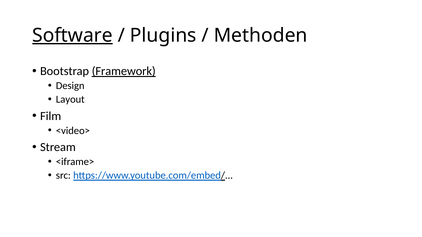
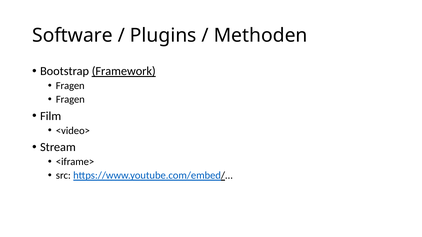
Software underline: present -> none (72, 35)
Design: Design -> Fragen (70, 86)
Layout: Layout -> Fragen (70, 99)
